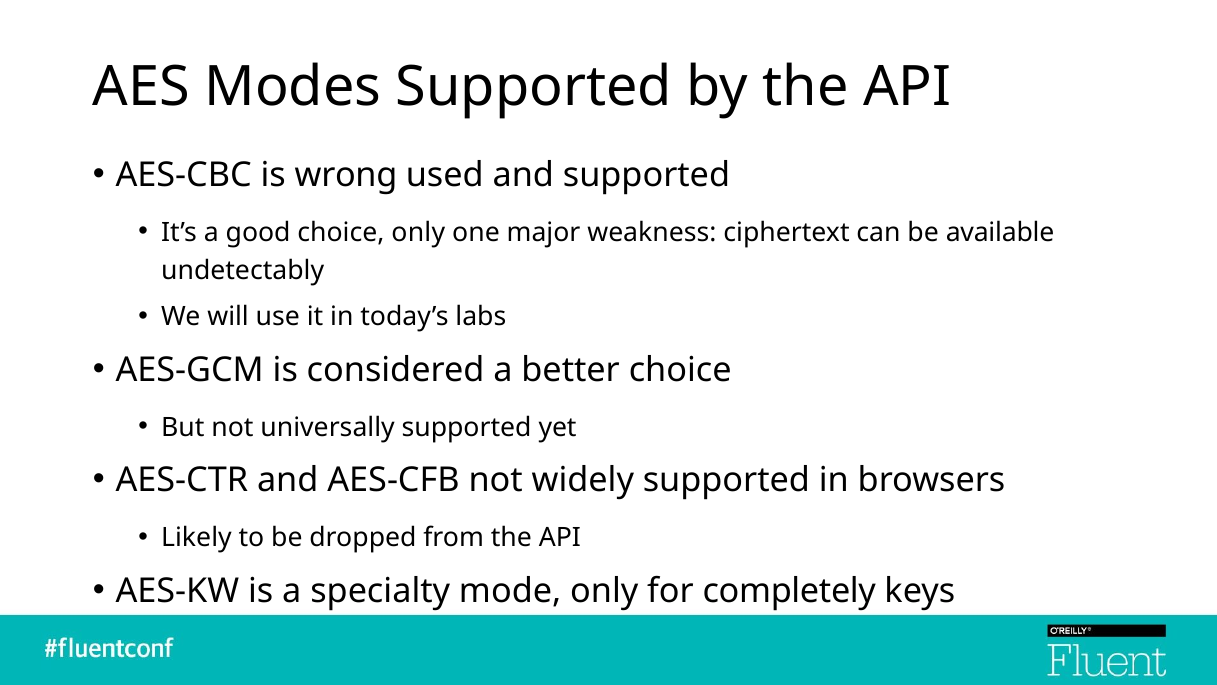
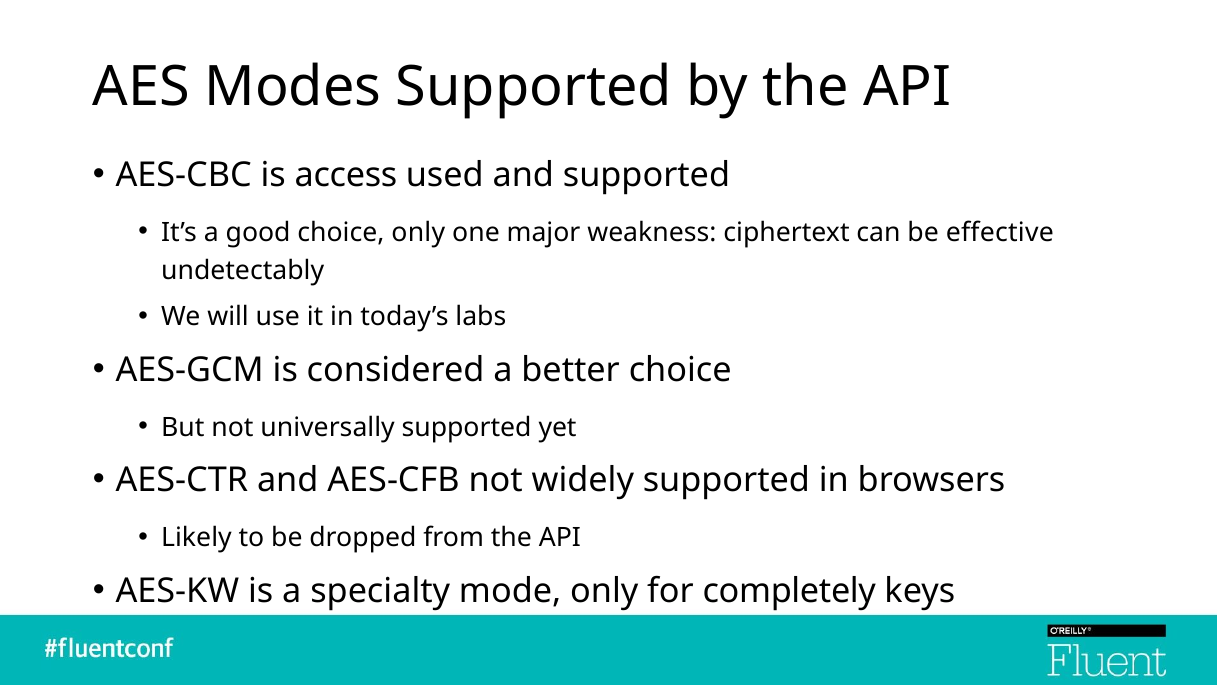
wrong: wrong -> access (346, 175)
available: available -> effective (1000, 232)
